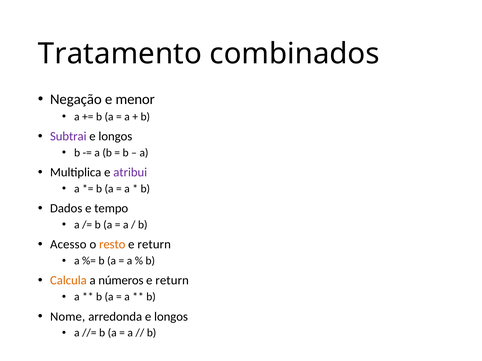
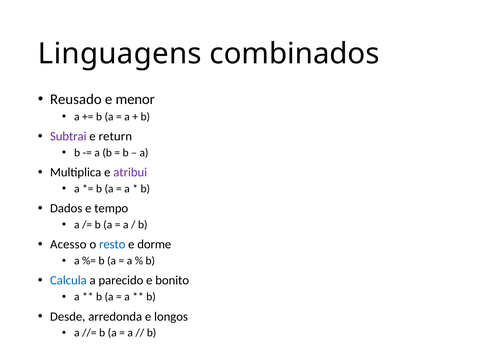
Tratamento: Tratamento -> Linguagens (120, 54)
Negação: Negação -> Reusado (76, 99)
longos: longos -> return (115, 137)
resto colour: orange -> blue (112, 245)
return: return -> dorme (154, 245)
Calcula colour: orange -> blue (68, 281)
números: números -> parecido (121, 281)
return: return -> bonito (172, 281)
Nome: Nome -> Desde (68, 317)
